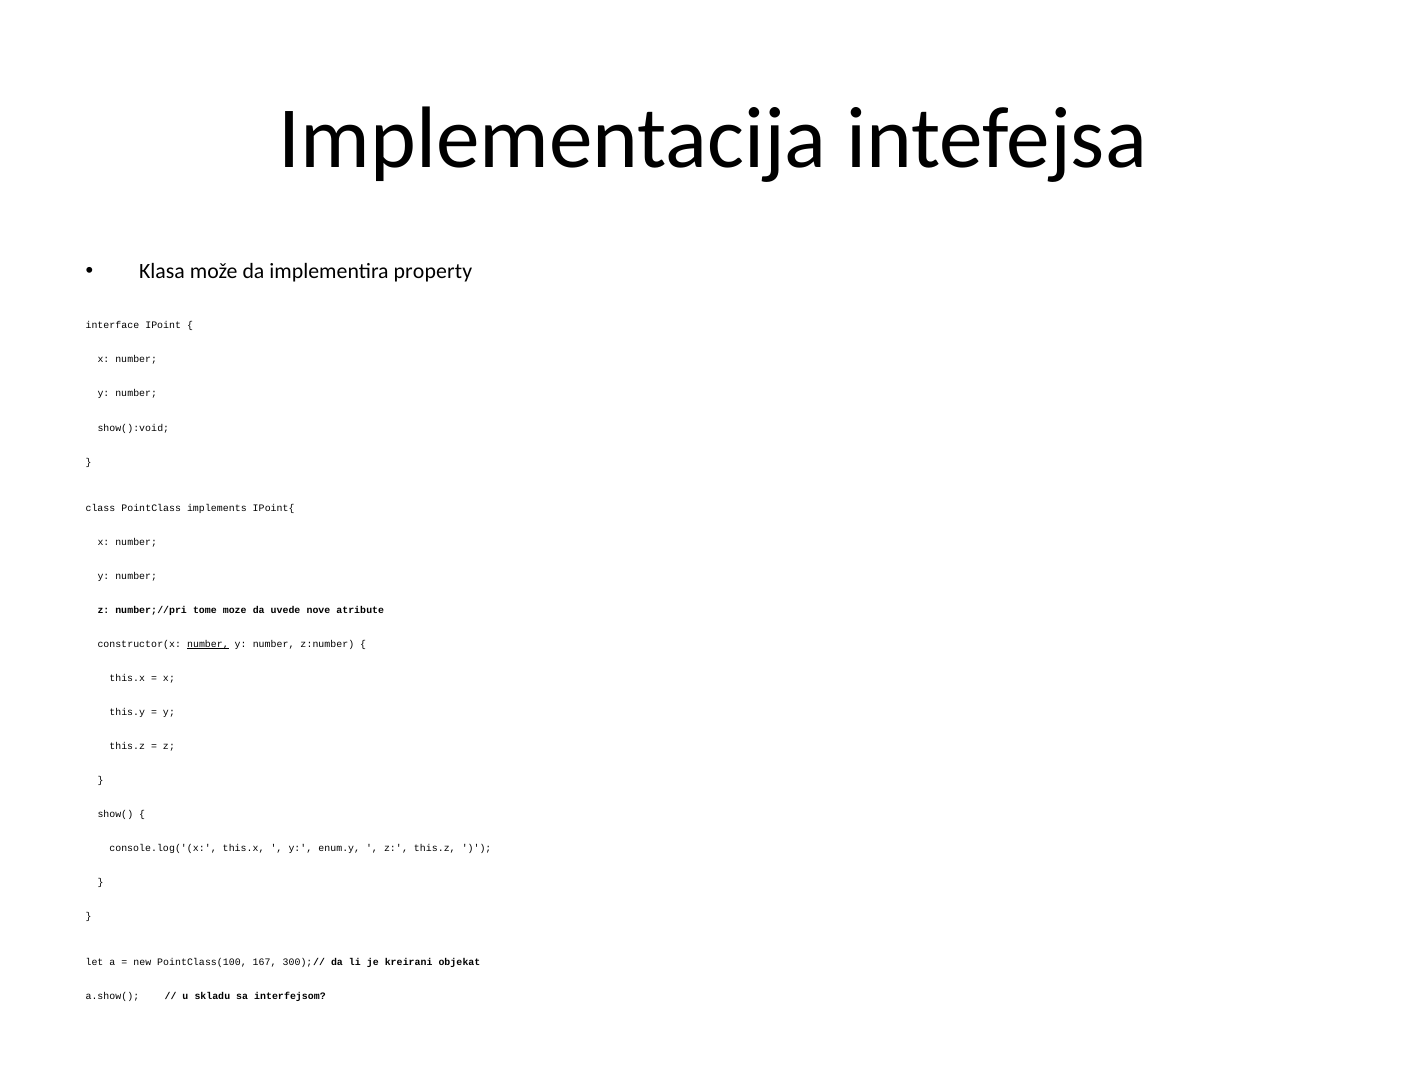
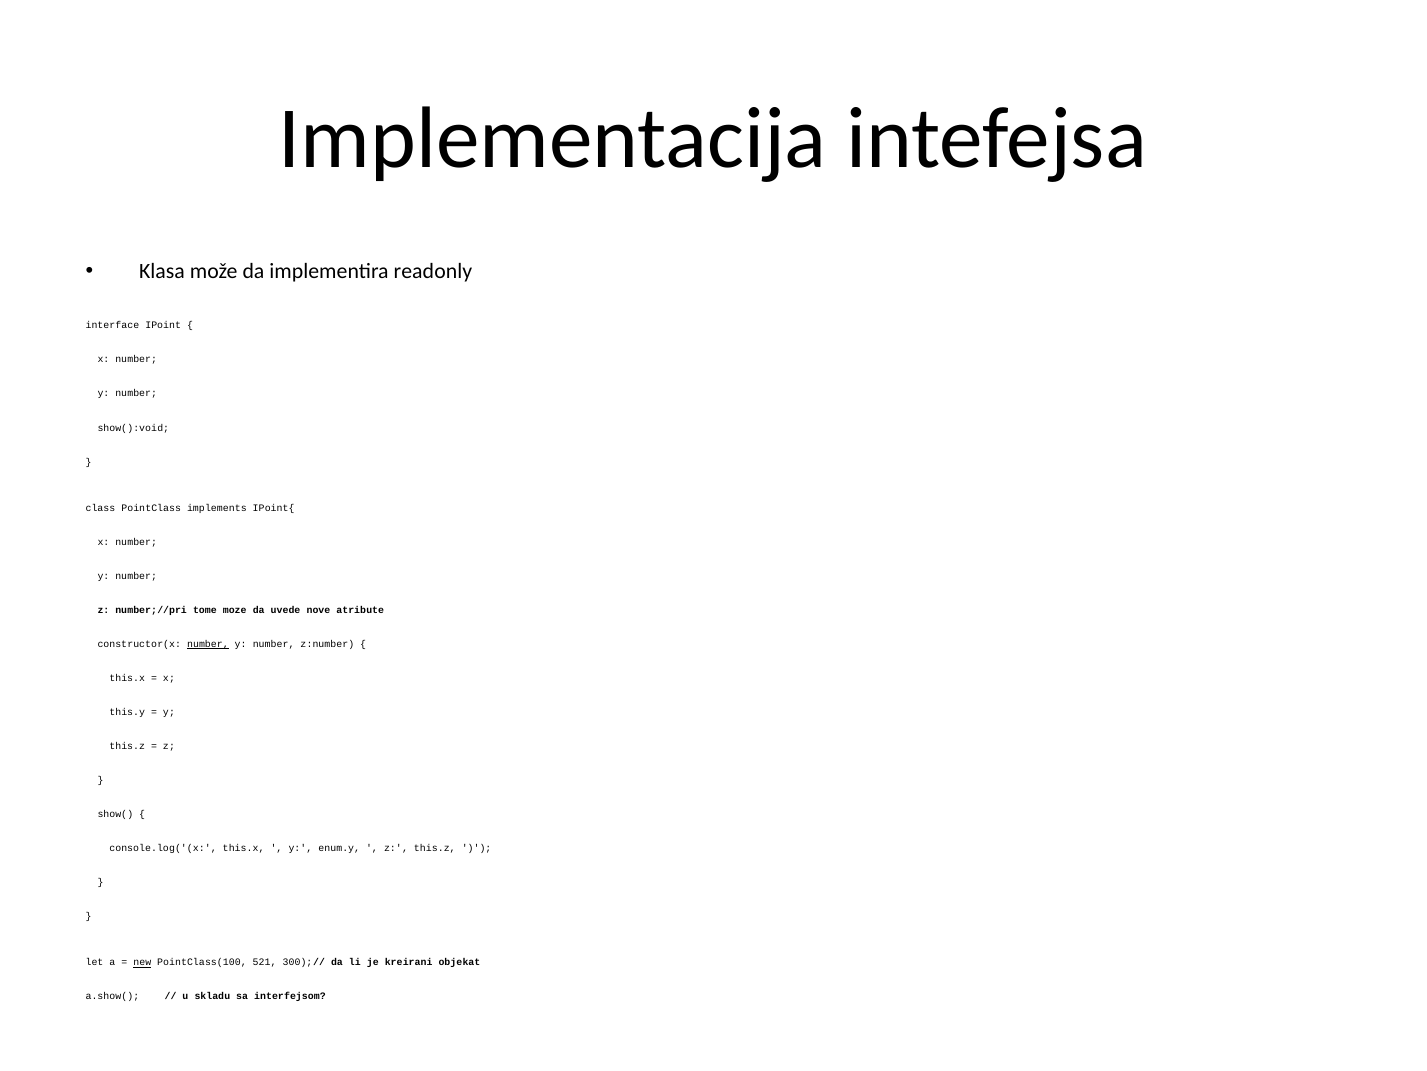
property: property -> readonly (433, 271)
new underline: none -> present (142, 962)
167: 167 -> 521 (265, 962)
